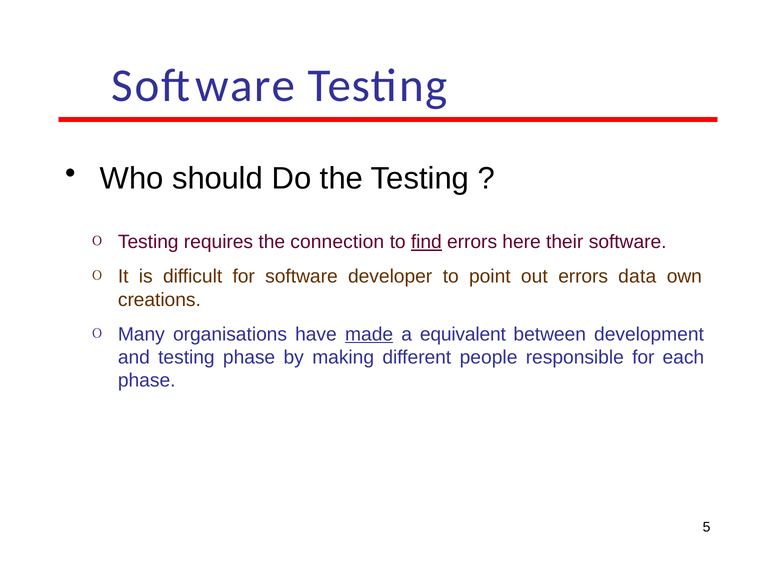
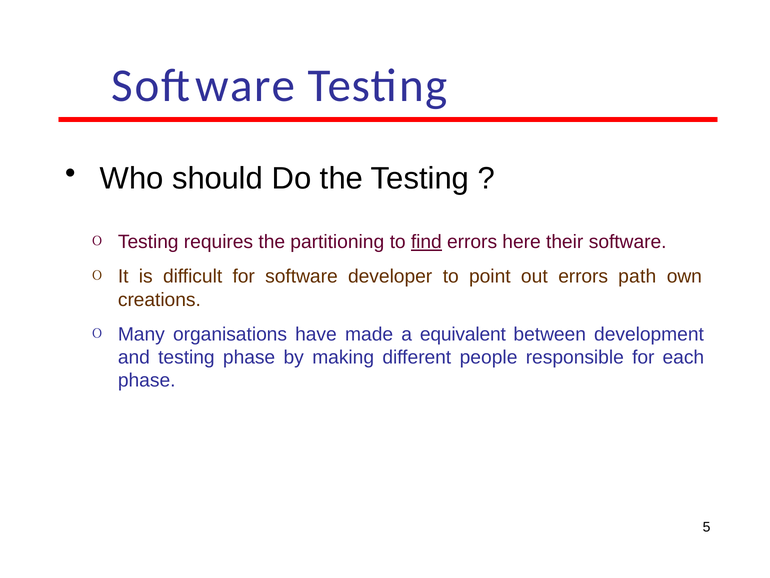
connection: connection -> partitioning (337, 242)
data: data -> path (637, 276)
made underline: present -> none (369, 334)
